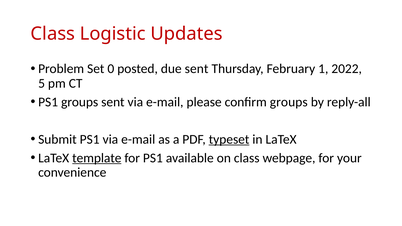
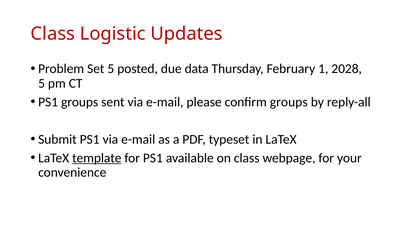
Set 0: 0 -> 5 (111, 69)
due sent: sent -> data (197, 69)
2022: 2022 -> 2028 (347, 69)
typeset underline: present -> none (229, 139)
